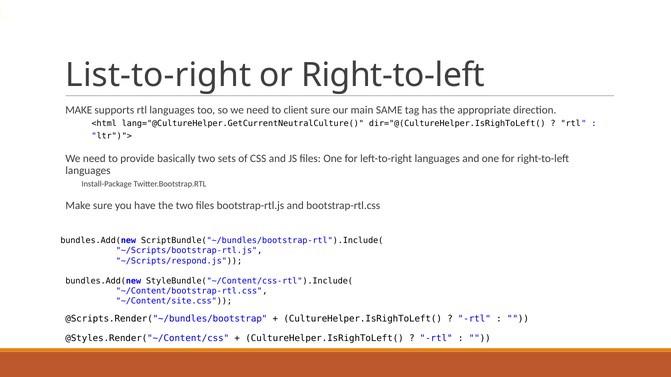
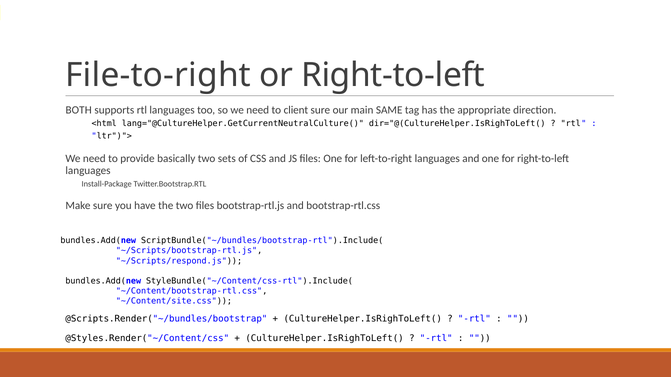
List-to-right: List-to-right -> File-to-right (158, 75)
MAKE: MAKE -> BOTH (79, 110)
